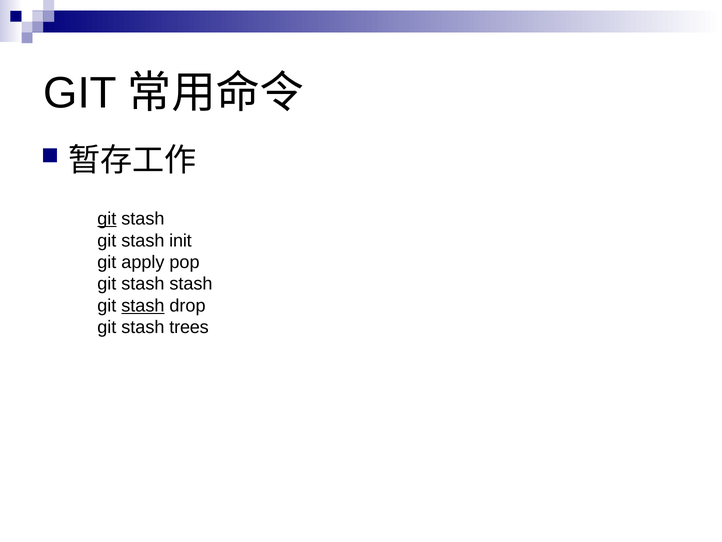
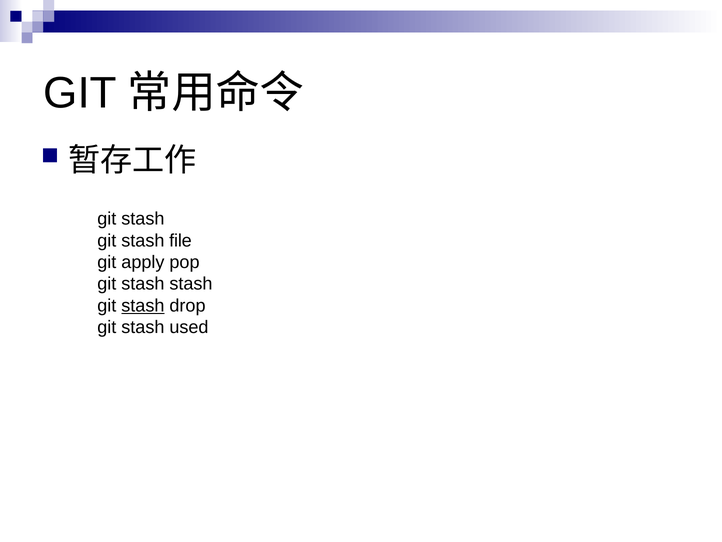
git underline: present -> none (107, 219)
init: init -> file (180, 240)
trees: trees -> used (189, 327)
